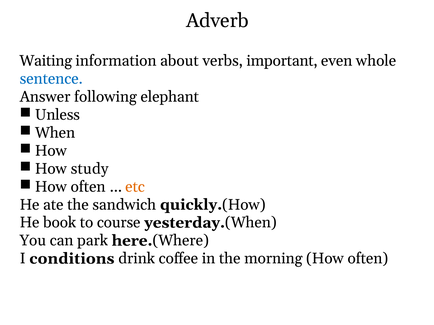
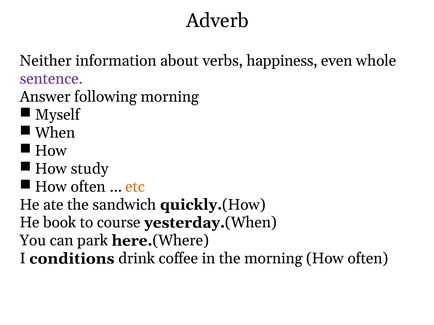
Waiting: Waiting -> Neither (46, 61)
important: important -> happiness (282, 61)
sentence colour: blue -> purple (51, 79)
following elephant: elephant -> morning (170, 97)
Unless: Unless -> Myself (57, 115)
